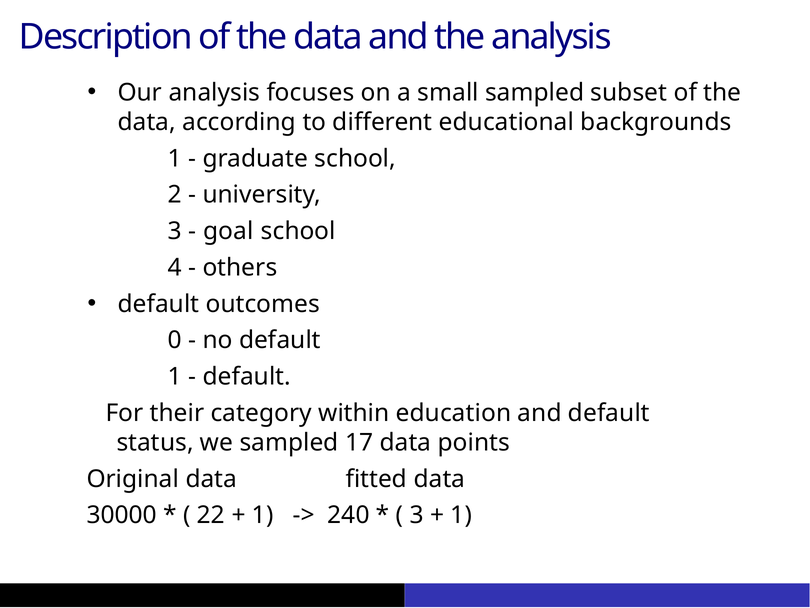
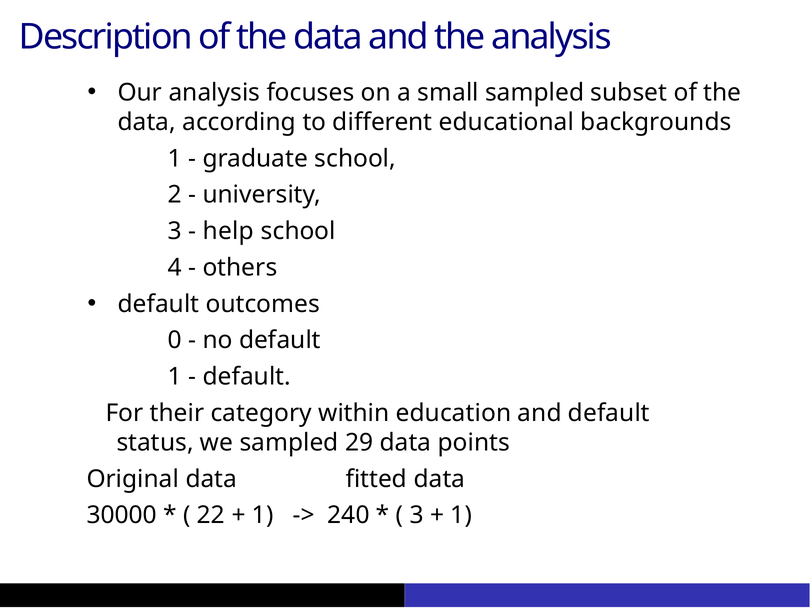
goal: goal -> help (228, 231)
17: 17 -> 29 (359, 443)
